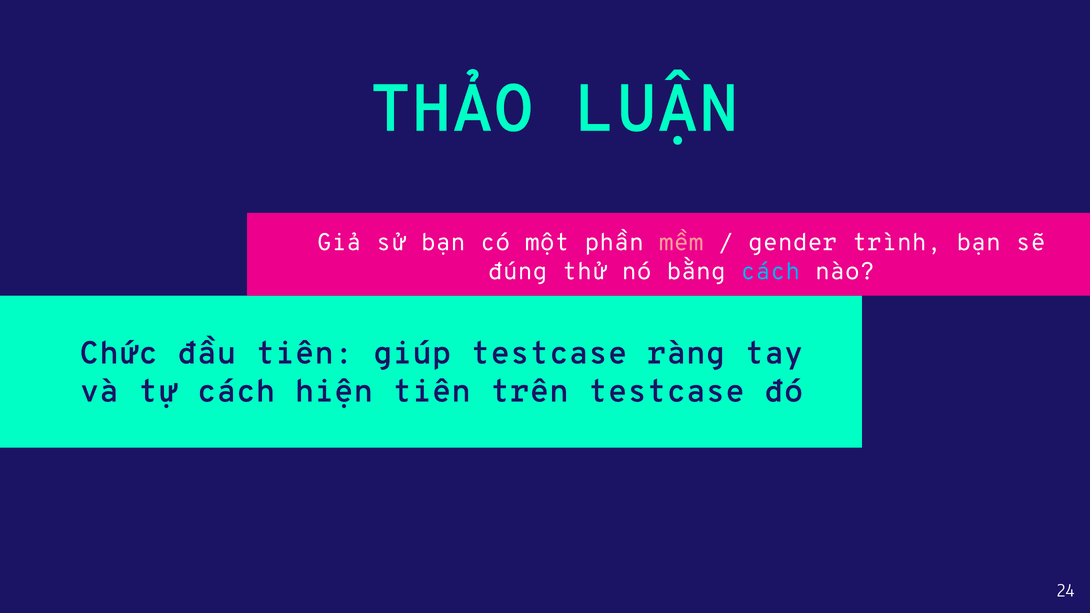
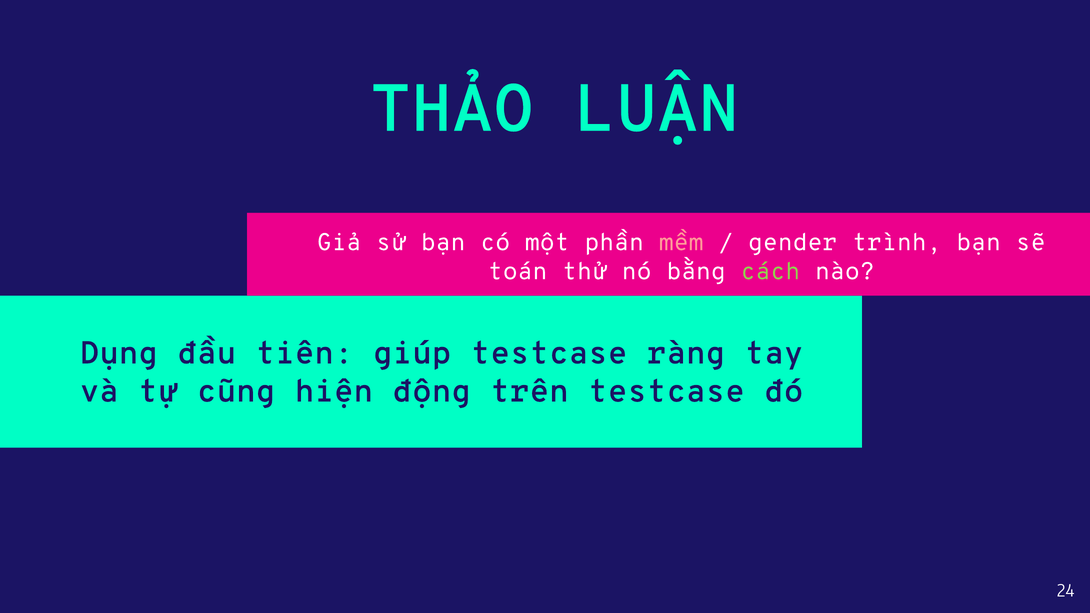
đúng: đúng -> toán (518, 271)
cách colour: light blue -> light green (770, 271)
Chức: Chức -> Dụng (119, 353)
tự cách: cách -> cũng (236, 391)
hiện tiên: tiên -> động (432, 391)
